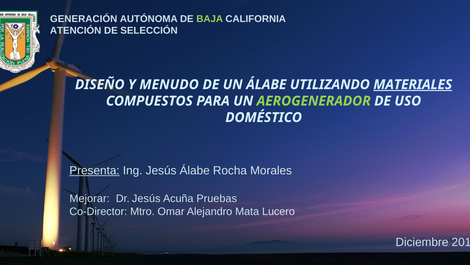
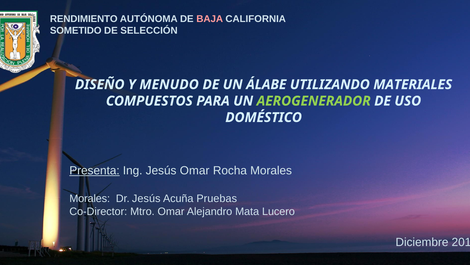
GENERACIÓN: GENERACIÓN -> RENDIMIENTO (84, 19)
BAJA colour: light green -> pink (210, 19)
ATENCIÓN: ATENCIÓN -> SOMETIDO (76, 31)
MATERIALES underline: present -> none (413, 84)
Jesús Álabe: Álabe -> Omar (195, 170)
Mejorar: Mejorar -> Morales (90, 198)
